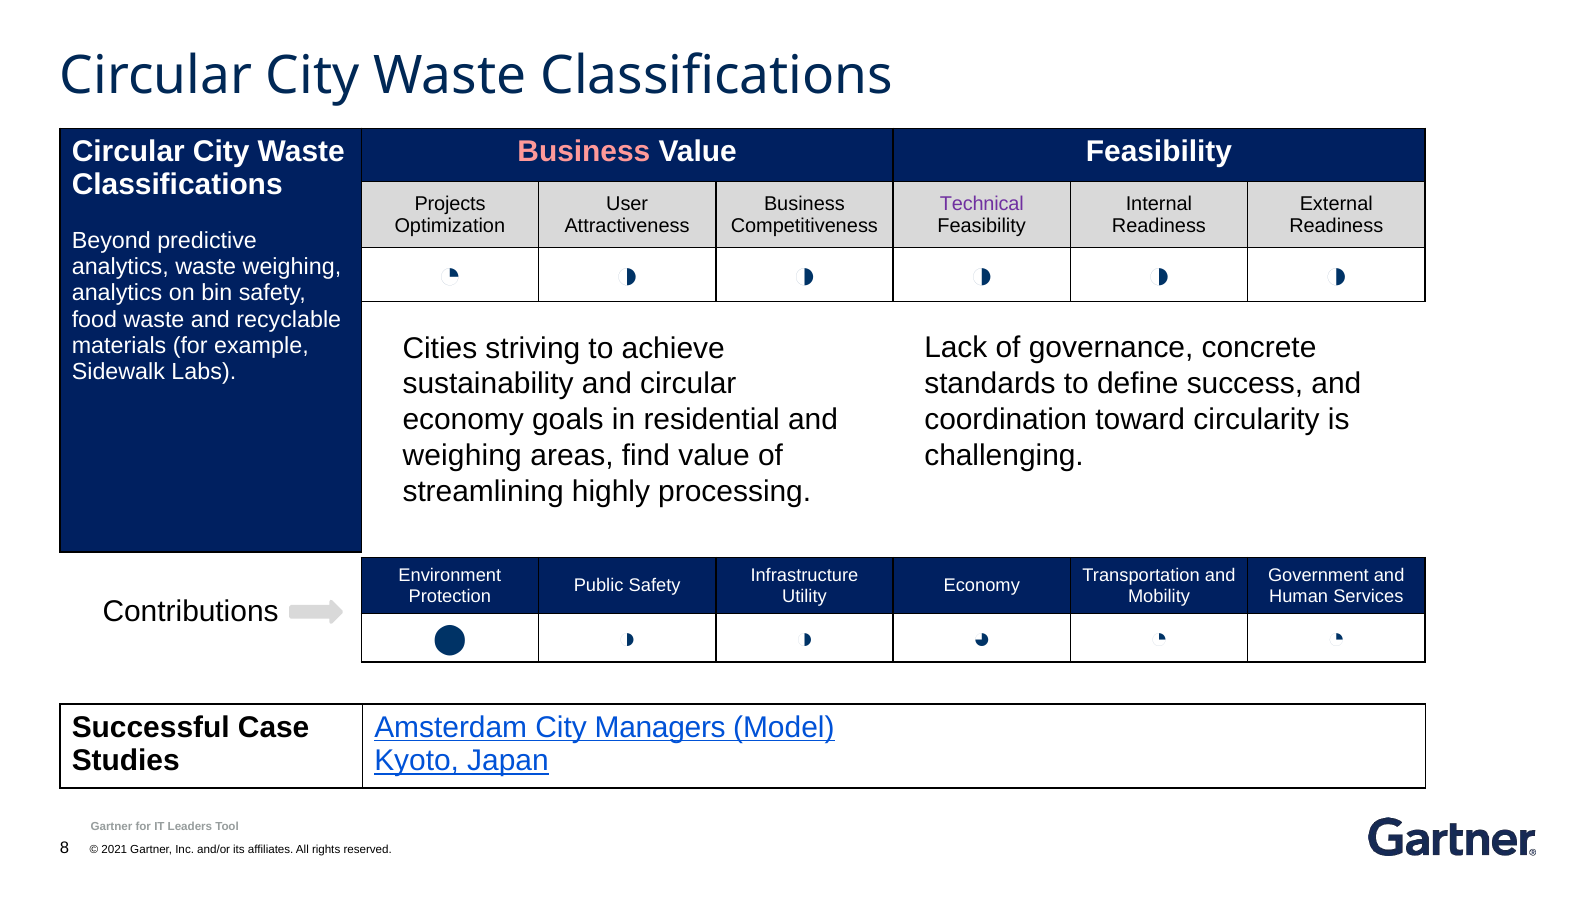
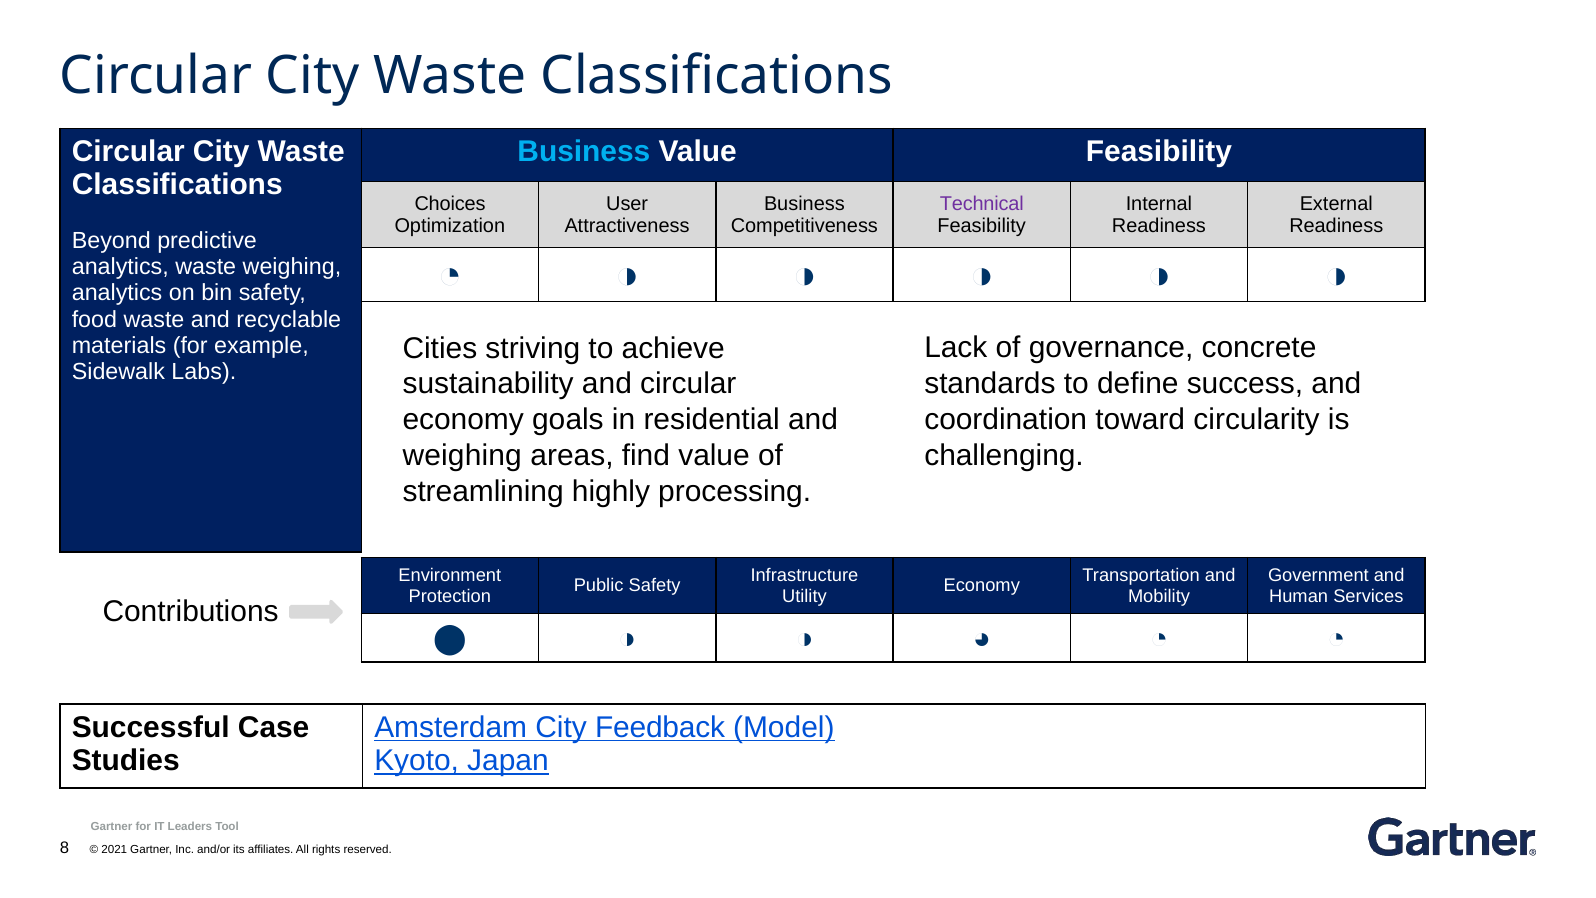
Business colour: pink -> light blue (584, 151)
Projects: Projects -> Choices (450, 204)
Managers: Managers -> Feedback (660, 727)
